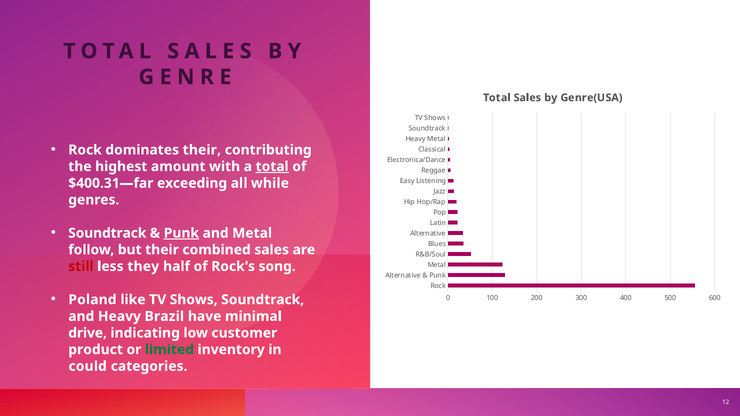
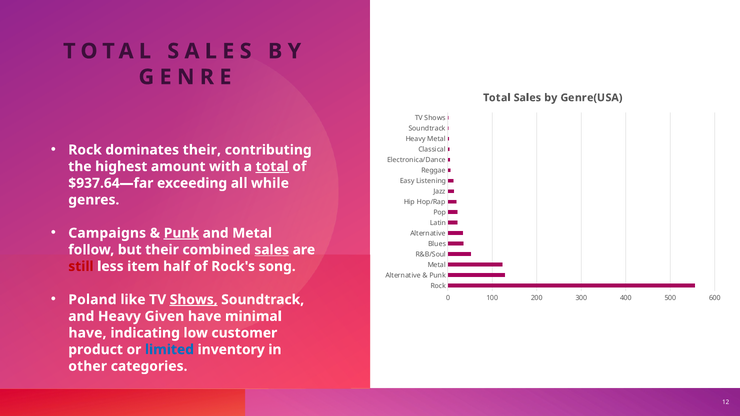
$400.31—far: $400.31—far -> $937.64—far (111, 183)
Soundtrack: Soundtrack -> Campaigns (107, 233)
sales underline: none -> present (272, 250)
they: they -> item (143, 267)
Shows underline: none -> present (194, 300)
Brazil: Brazil -> Given (164, 316)
drive: drive -> have (87, 333)
limited colour: green -> blue (169, 350)
could: could -> other (88, 366)
